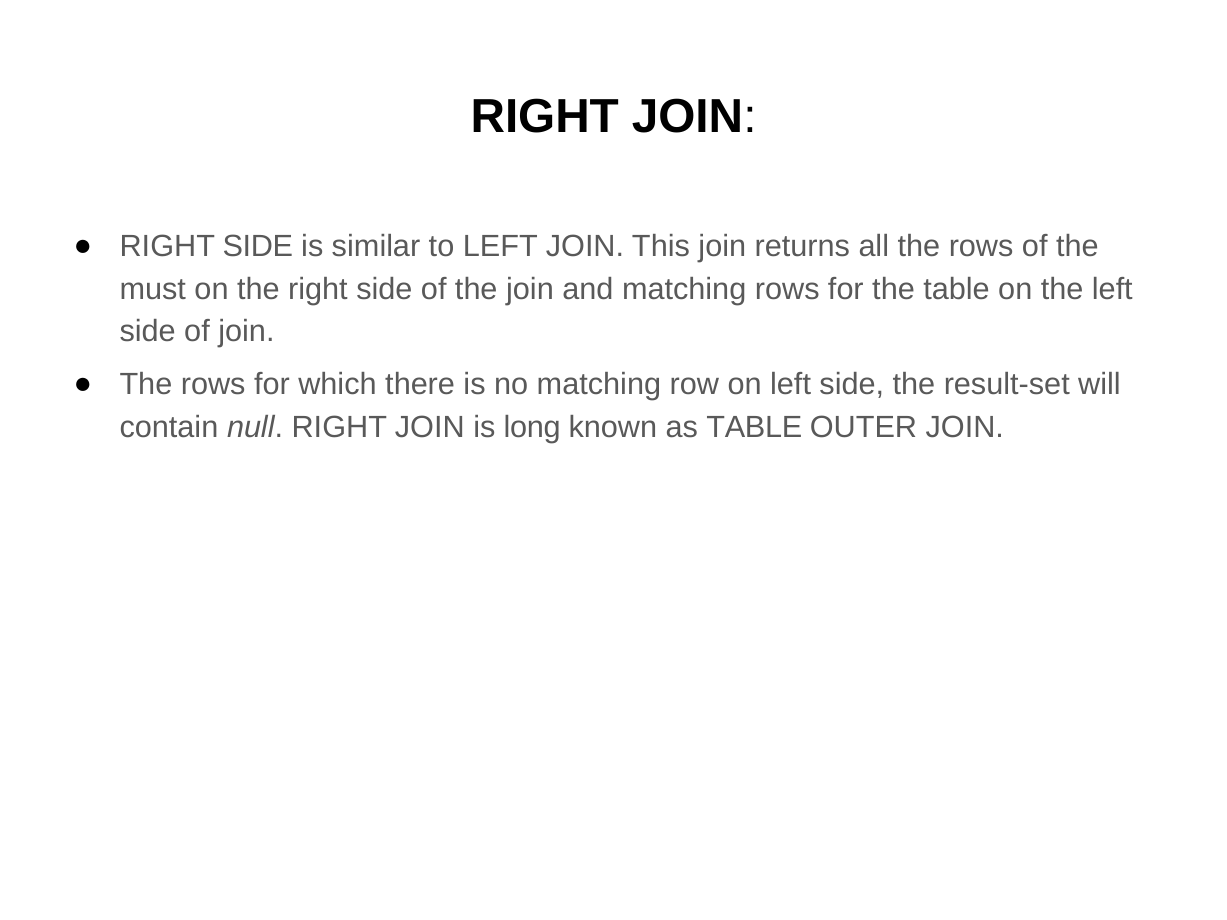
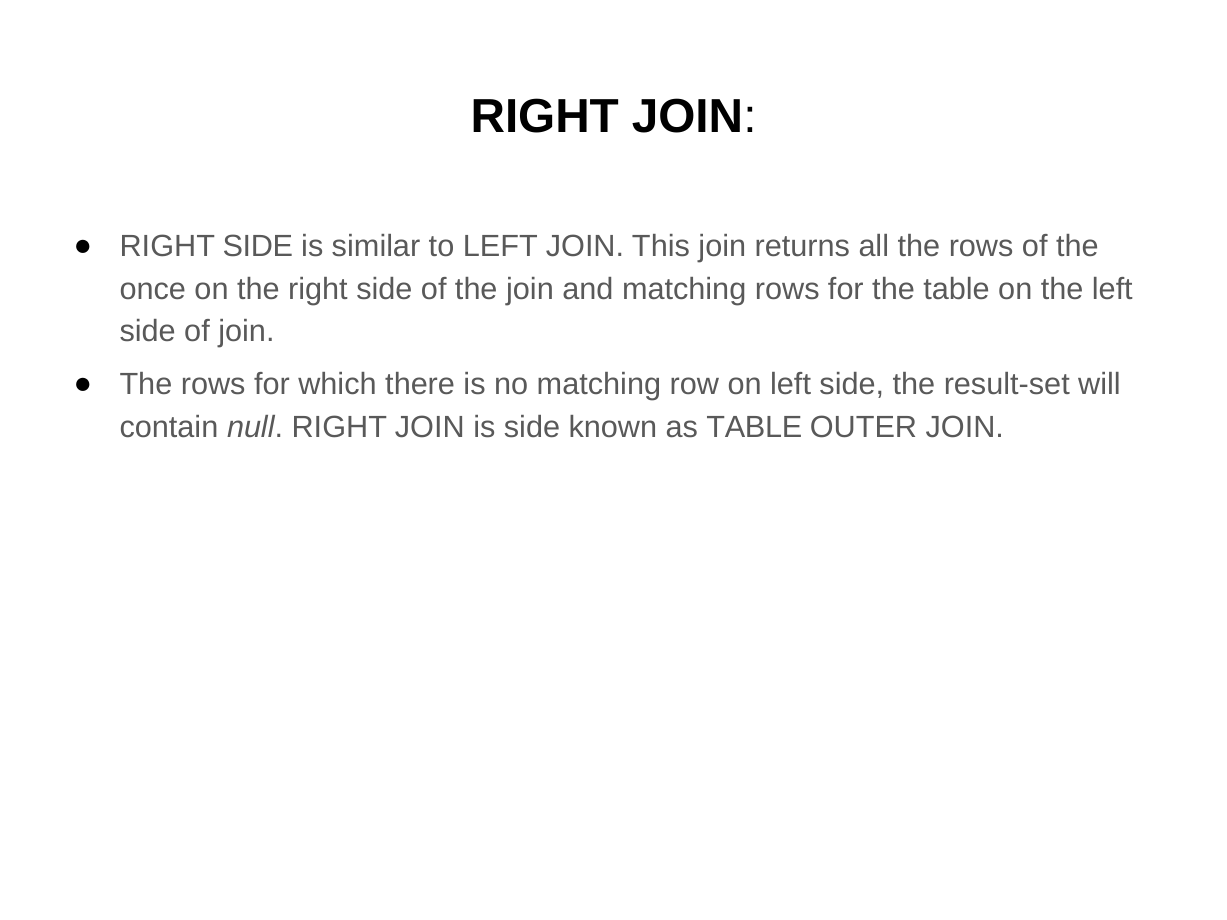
must: must -> once (153, 289)
is long: long -> side (532, 427)
